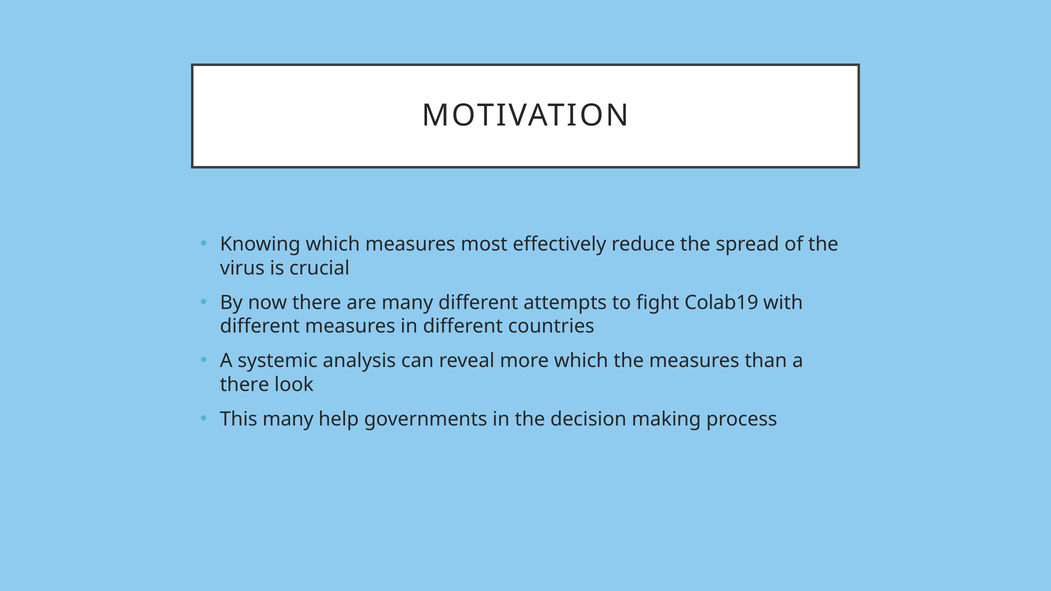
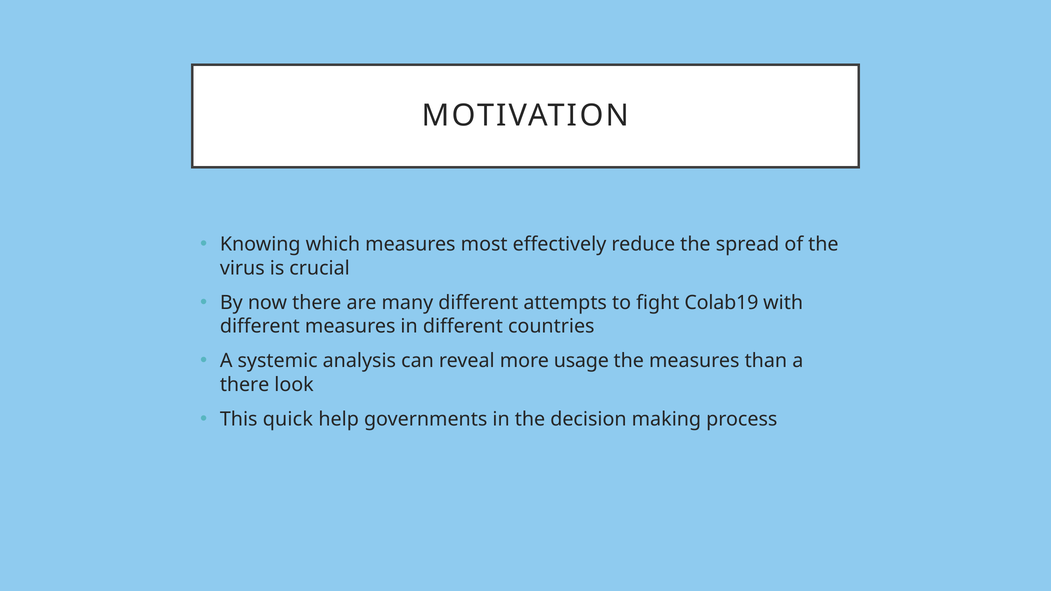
more which: which -> usage (581, 361)
This many: many -> quick (288, 419)
